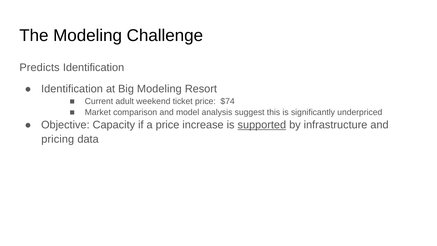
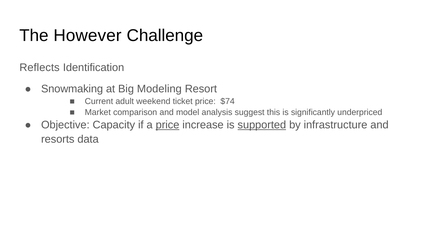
The Modeling: Modeling -> However (88, 35)
Predicts: Predicts -> Reflects (40, 68)
Identification: Identification -> Snowmaking (72, 89)
price underline: none -> present (168, 125)
pricing: pricing -> resorts (58, 139)
